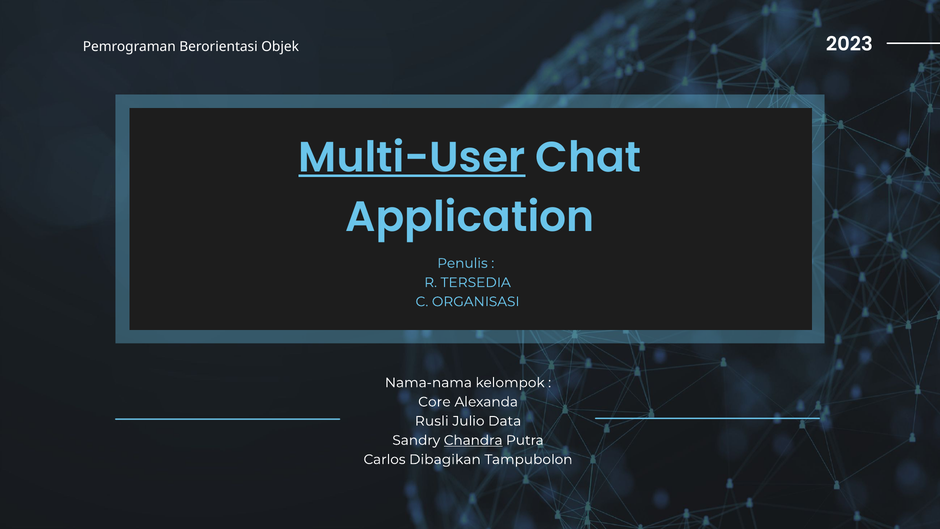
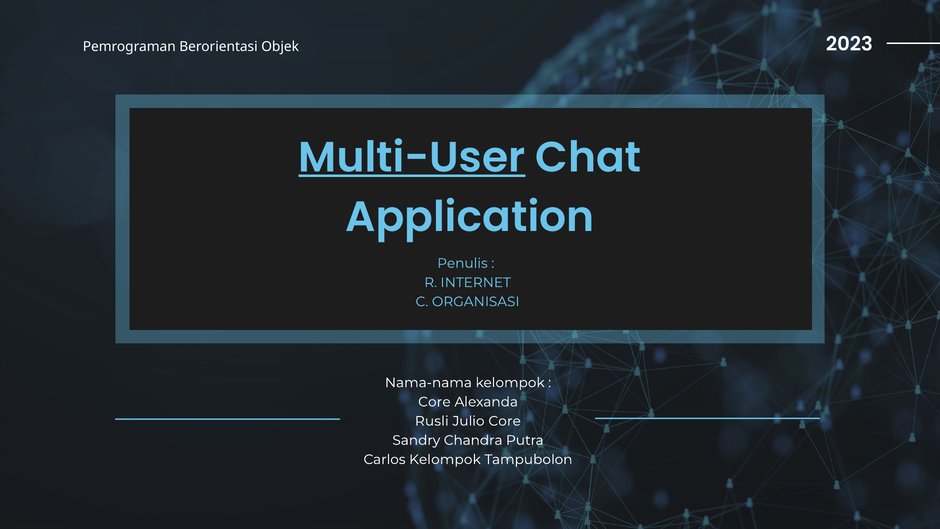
TERSEDIA: TERSEDIA -> INTERNET (476, 282)
Julio Data: Data -> Core (505, 421)
Chandra underline: present -> none (473, 440)
Carlos Dibagikan: Dibagikan -> Kelompok (445, 459)
